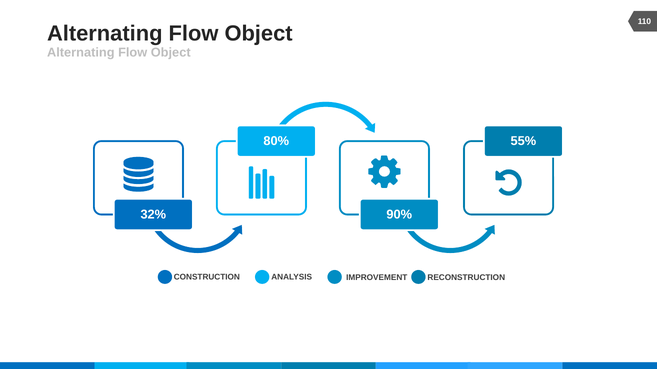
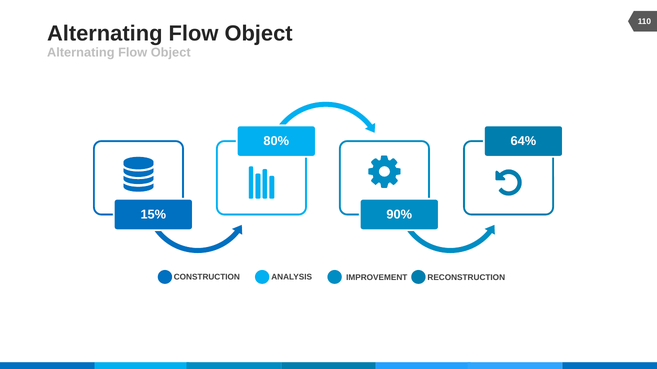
55%: 55% -> 64% (523, 141)
32%: 32% -> 15% (153, 215)
